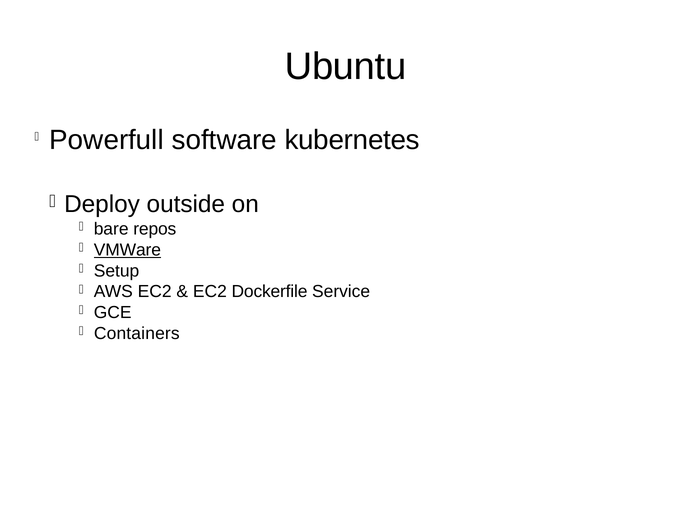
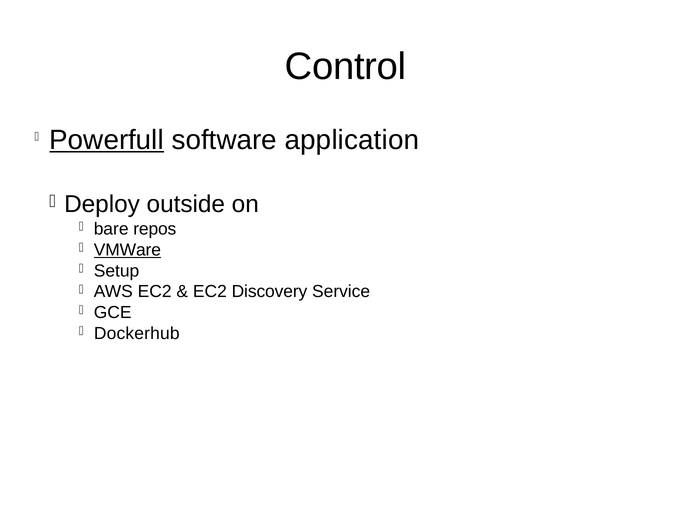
Ubuntu: Ubuntu -> Control (346, 67)
Powerfull underline: none -> present (107, 140)
kubernetes: kubernetes -> application (352, 140)
Dockerfile: Dockerfile -> Discovery (269, 292)
Containers: Containers -> Dockerhub (137, 334)
